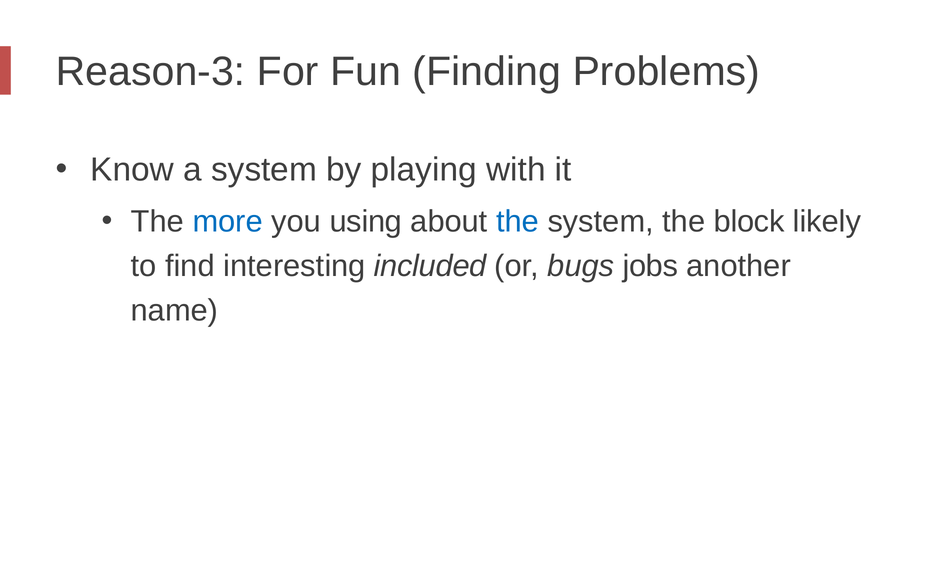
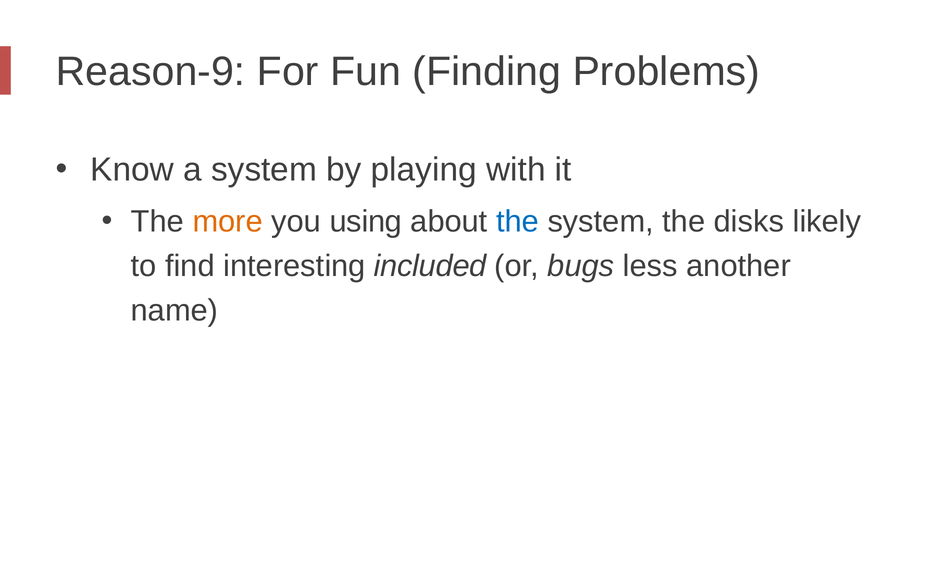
Reason-3: Reason-3 -> Reason-9 (150, 72)
more colour: blue -> orange (228, 222)
block: block -> disks (749, 222)
jobs: jobs -> less (650, 266)
